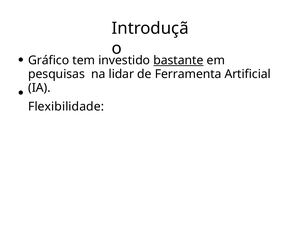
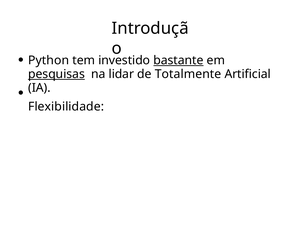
Gráfico: Gráfico -> Python (49, 60)
pesquisas underline: none -> present (56, 74)
Ferramenta: Ferramenta -> Totalmente (188, 74)
